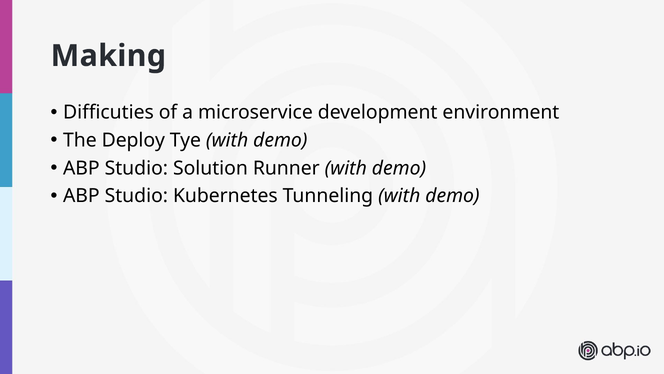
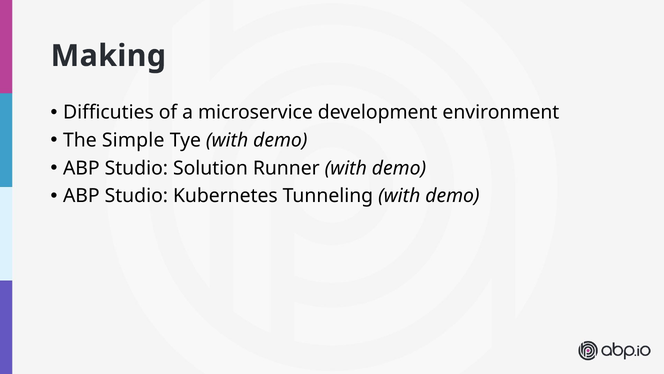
Deploy: Deploy -> Simple (133, 140)
